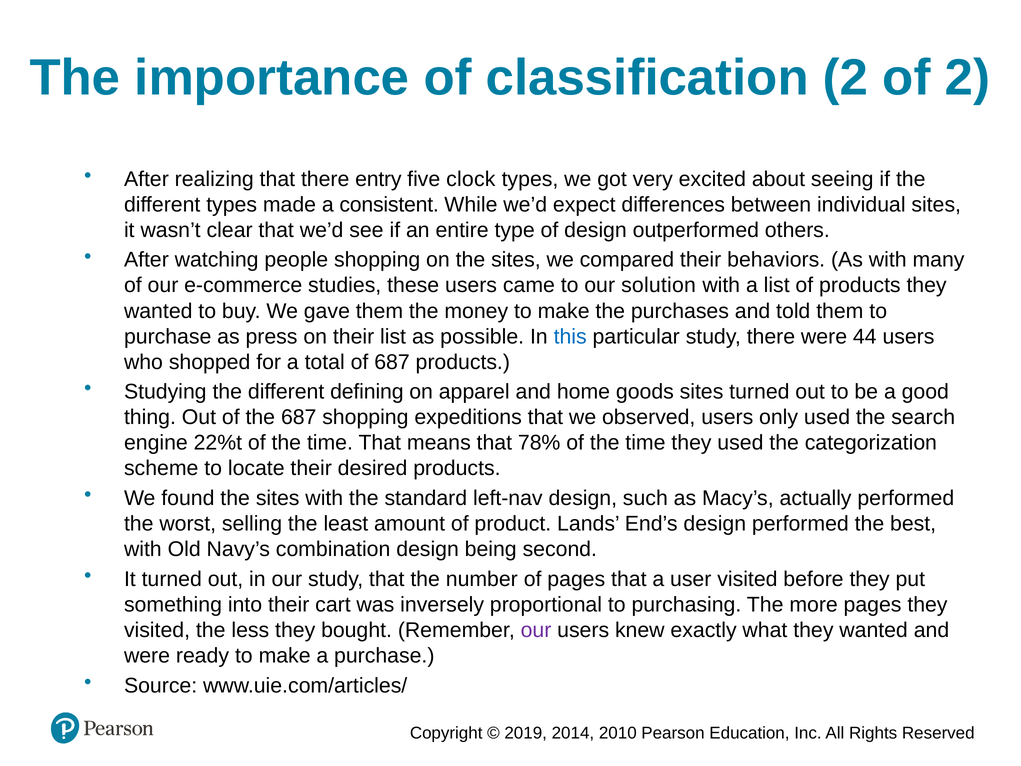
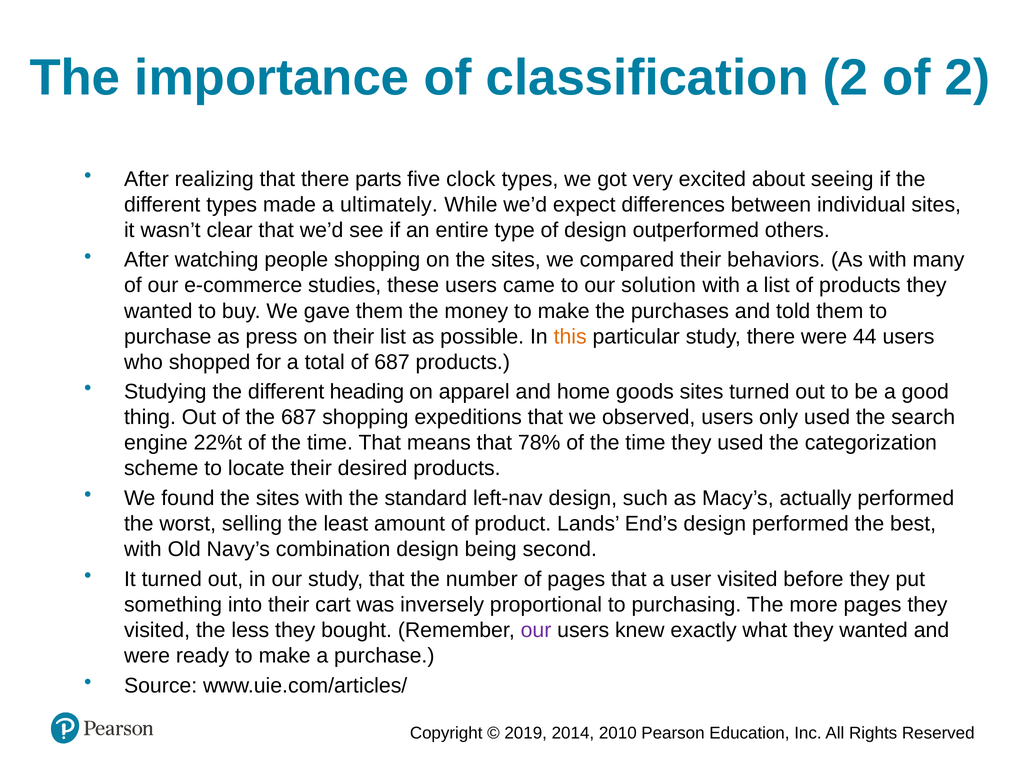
entry: entry -> parts (378, 179)
consistent: consistent -> ultimately (389, 205)
this colour: blue -> orange (570, 336)
defining: defining -> heading (367, 392)
